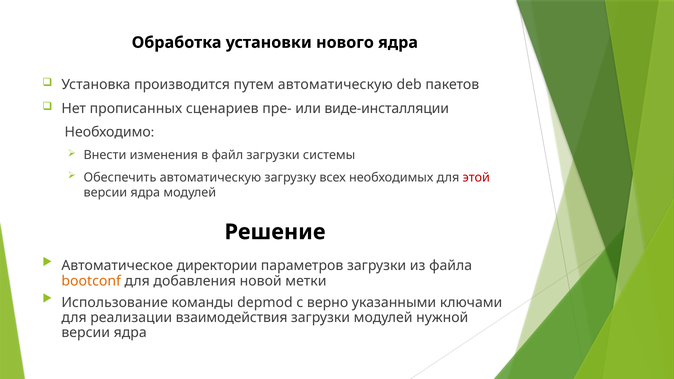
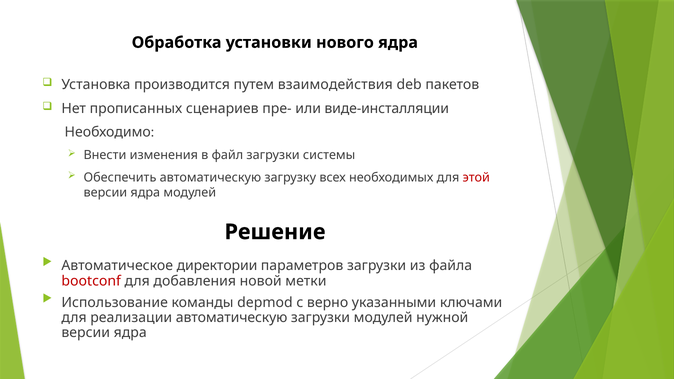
путем автоматическую: автоматическую -> взаимодействия (335, 85)
bootconf colour: orange -> red (91, 281)
реализации взаимодействия: взаимодействия -> автоматическую (232, 318)
